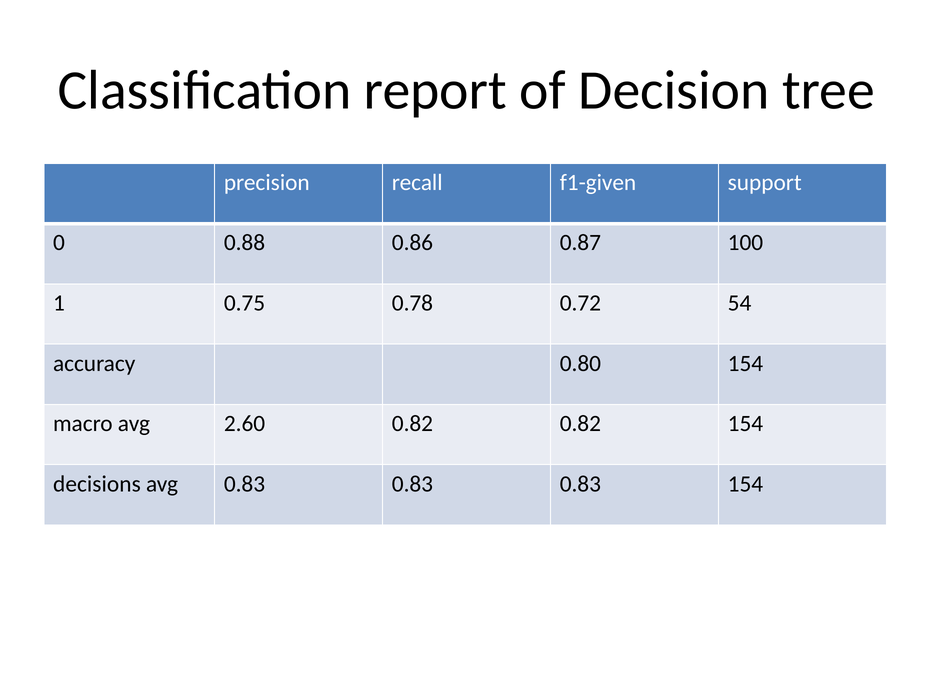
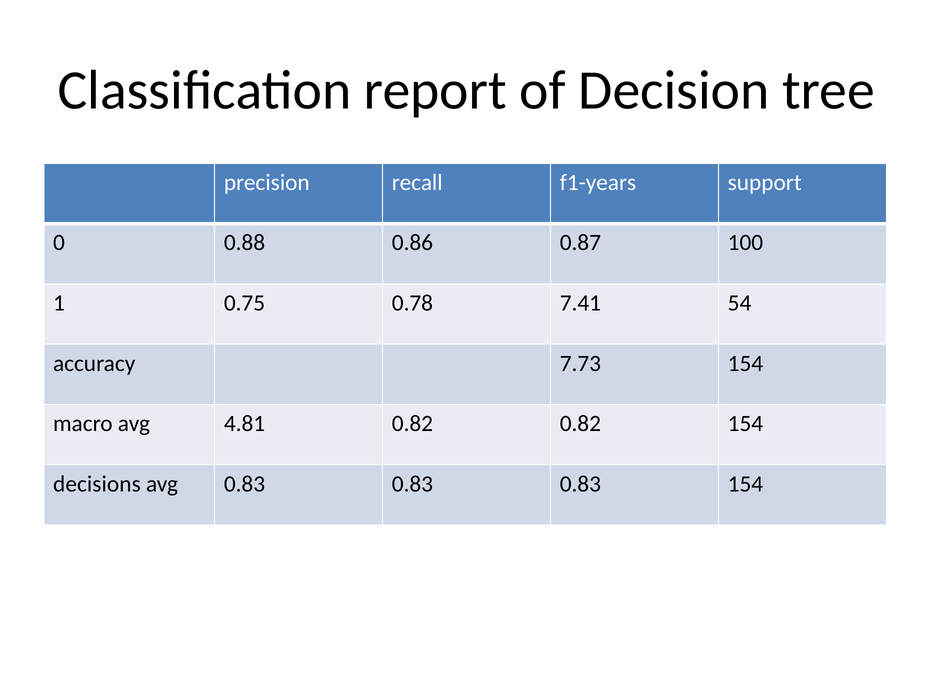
f1-given: f1-given -> f1-years (598, 182)
0.72: 0.72 -> 7.41 (580, 303)
0.80: 0.80 -> 7.73 (580, 363)
2.60: 2.60 -> 4.81 (245, 423)
